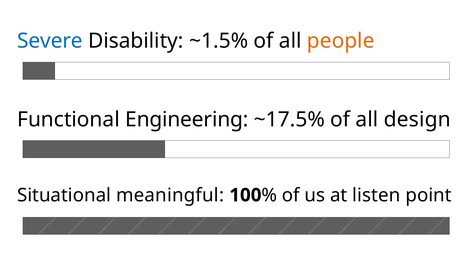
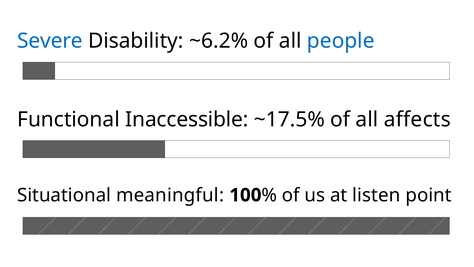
~1.5%: ~1.5% -> ~6.2% (219, 41)
people colour: orange -> blue (341, 41)
Engineering: Engineering -> Inaccessible (187, 119)
design: design -> affects (417, 119)
